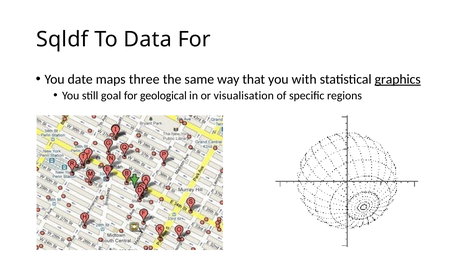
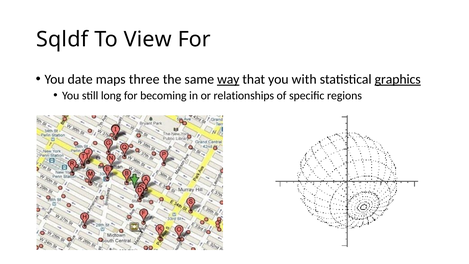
Data: Data -> View (148, 39)
way underline: none -> present (228, 79)
goal: goal -> long (111, 95)
geological: geological -> becoming (163, 95)
visualisation: visualisation -> relationships (244, 95)
